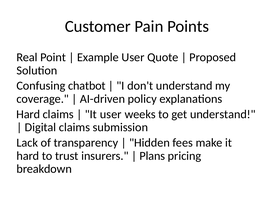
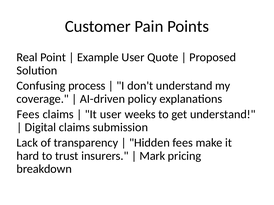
chatbot: chatbot -> process (87, 86)
Hard: Hard -> Fees (28, 115)
Plans: Plans -> Mark (152, 156)
